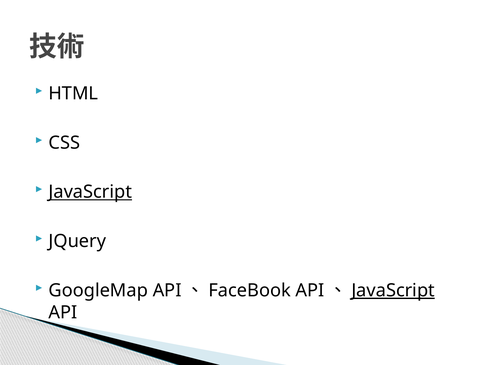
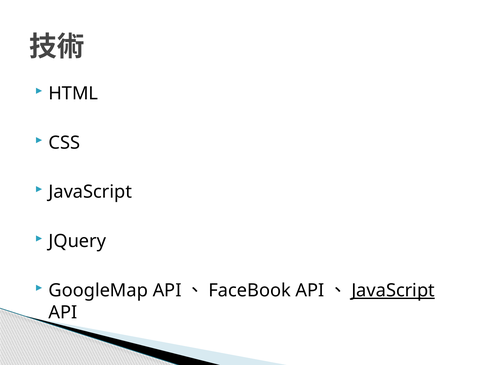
JavaScript underline: present -> none (90, 192)
